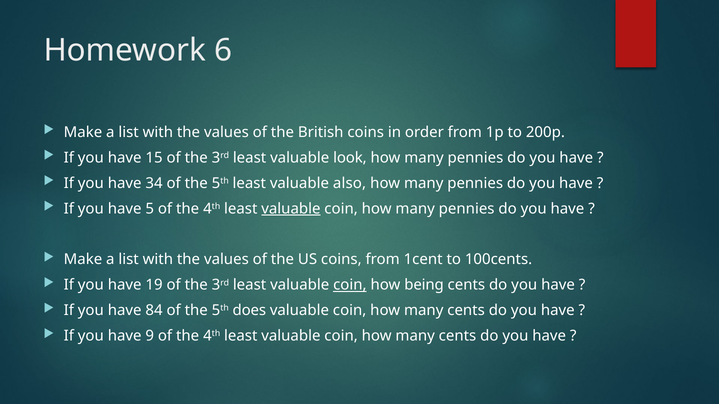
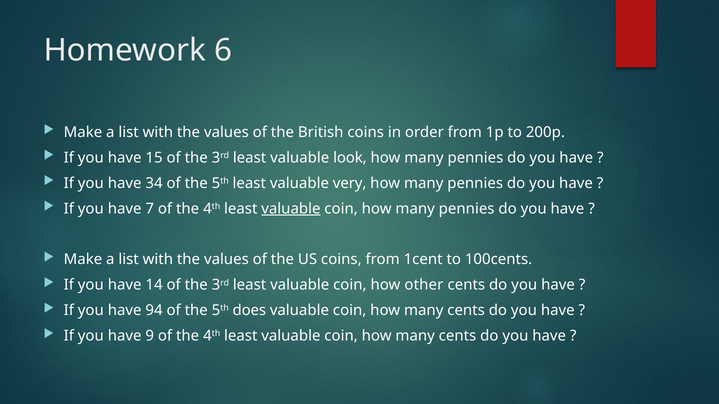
also: also -> very (350, 183)
5: 5 -> 7 (150, 209)
19: 19 -> 14 (154, 285)
coin underline: present -> none (350, 285)
being: being -> other (424, 285)
84: 84 -> 94 (154, 311)
